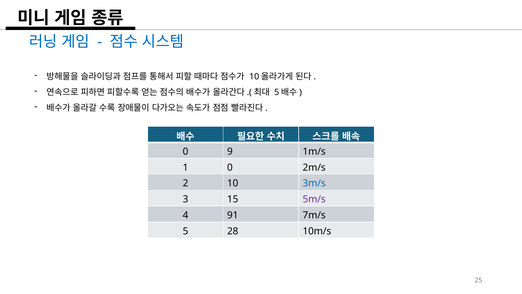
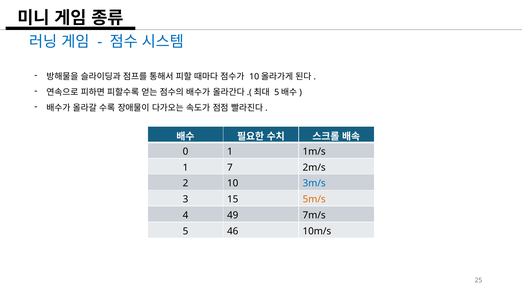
0 9: 9 -> 1 (230, 151)
1 0: 0 -> 7 (230, 167)
5m/s colour: purple -> orange (314, 199)
91: 91 -> 49 (233, 215)
28: 28 -> 46 (233, 231)
